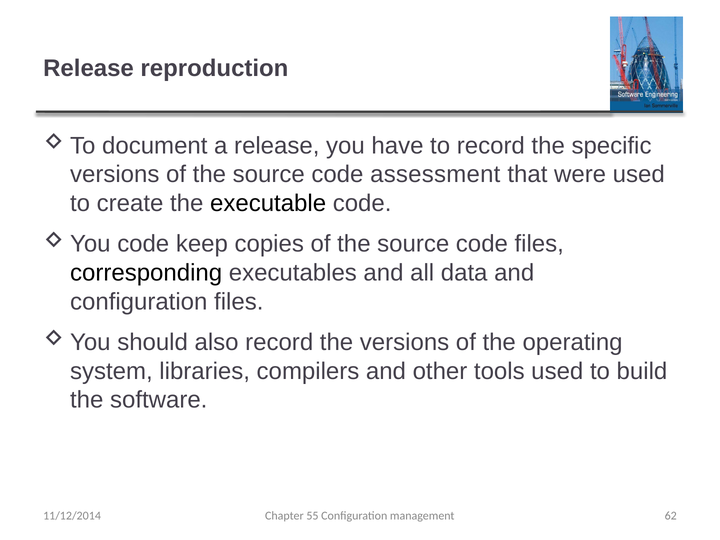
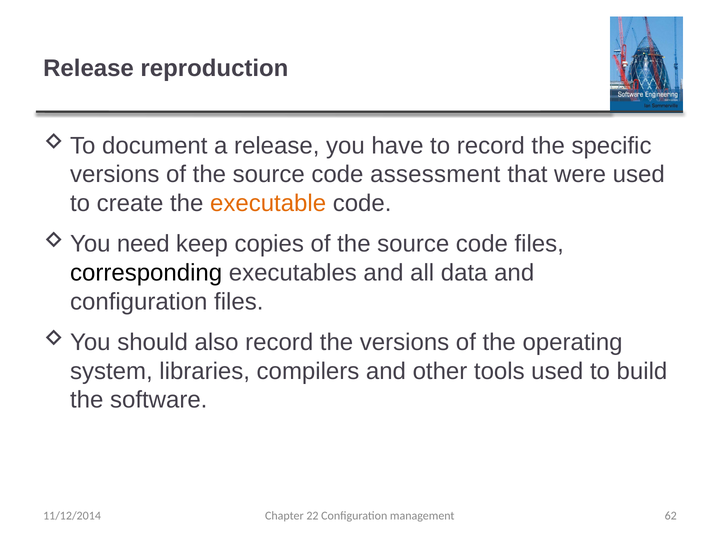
executable colour: black -> orange (268, 203)
code: code -> need (143, 244)
55: 55 -> 22 (312, 516)
